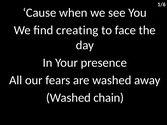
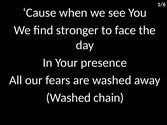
creating: creating -> stronger (77, 30)
